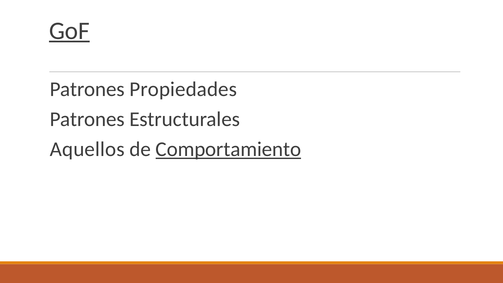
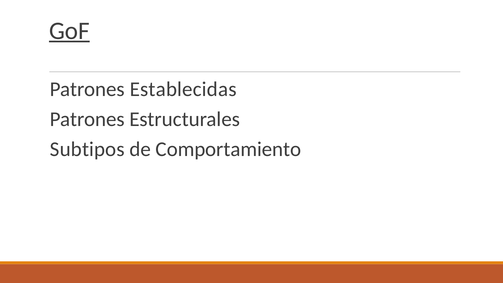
Propiedades: Propiedades -> Establecidas (183, 89)
Aquellos: Aquellos -> Subtipos (87, 149)
Comportamiento underline: present -> none (228, 149)
